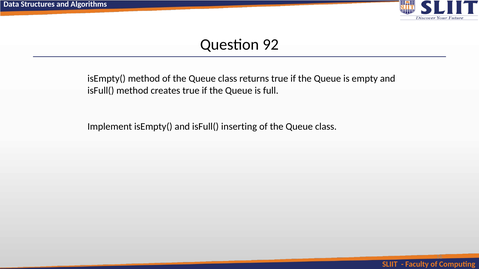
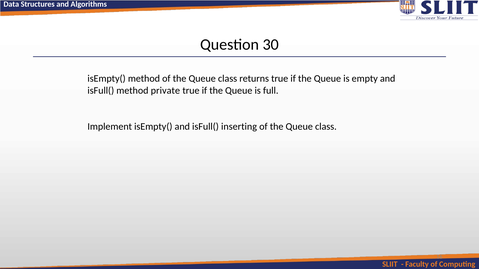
92: 92 -> 30 (271, 45)
creates: creates -> private (165, 91)
